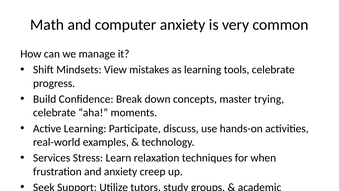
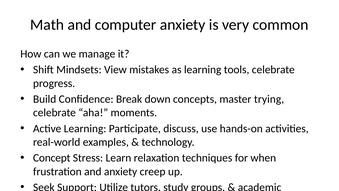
Services: Services -> Concept (52, 158)
